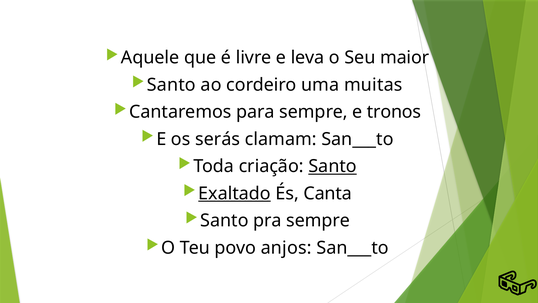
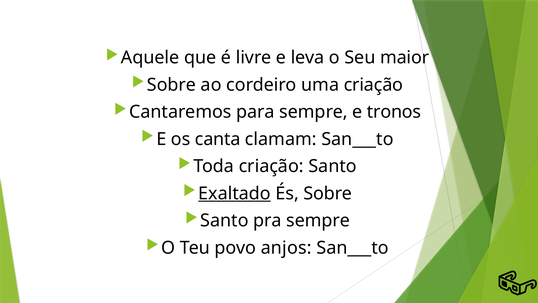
Santo: Santo -> Sobre (171, 85)
uma muitas: muitas -> criação (373, 85)
serás: serás -> canta (218, 139)
Santo underline: present -> none (333, 166)
És Canta: Canta -> Sobre (328, 193)
